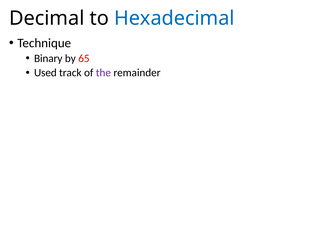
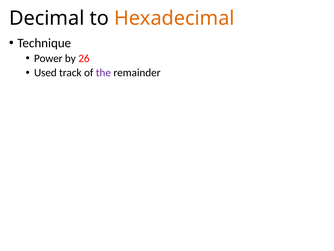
Hexadecimal colour: blue -> orange (174, 18)
Binary: Binary -> Power (48, 58)
65: 65 -> 26 (84, 58)
